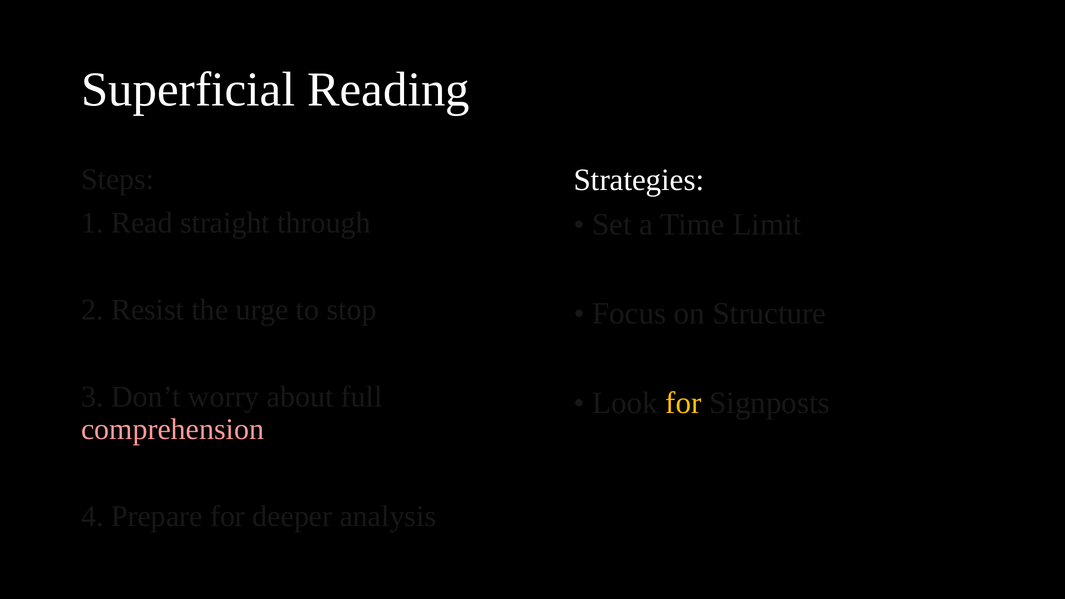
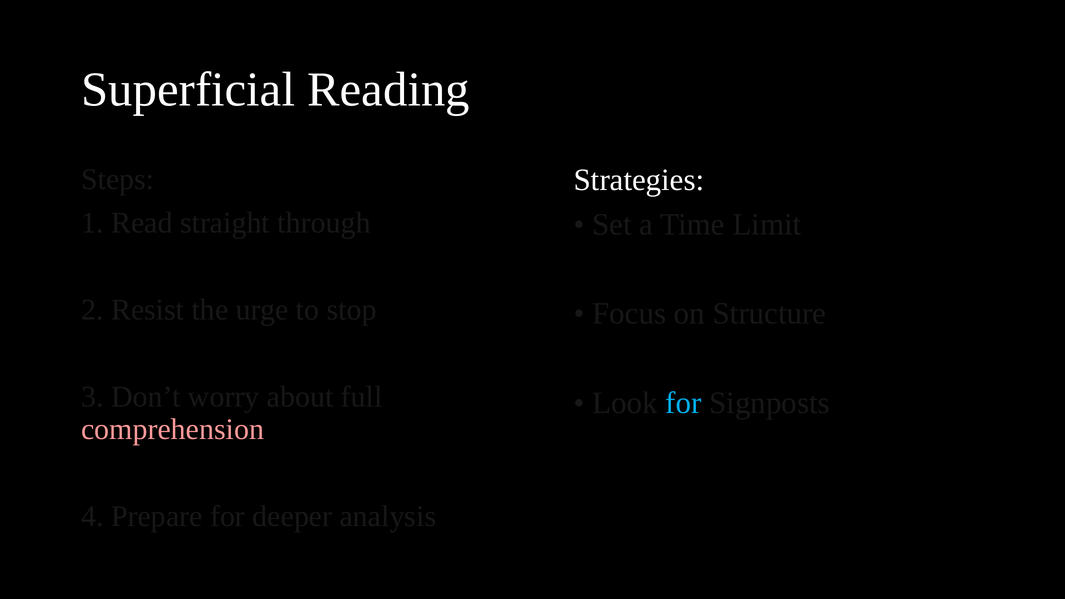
for colour: yellow -> light blue (683, 403)
